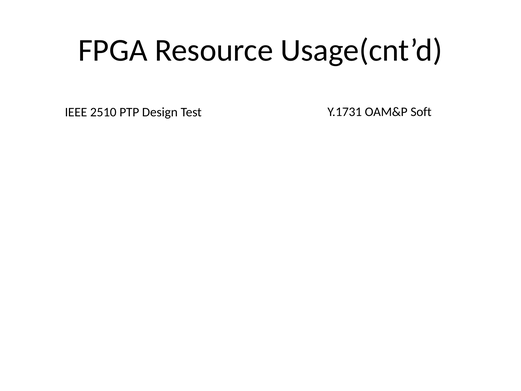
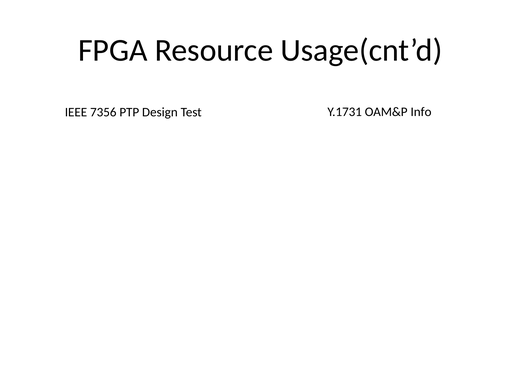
2510: 2510 -> 7356 (103, 112)
Soft: Soft -> Info (421, 112)
